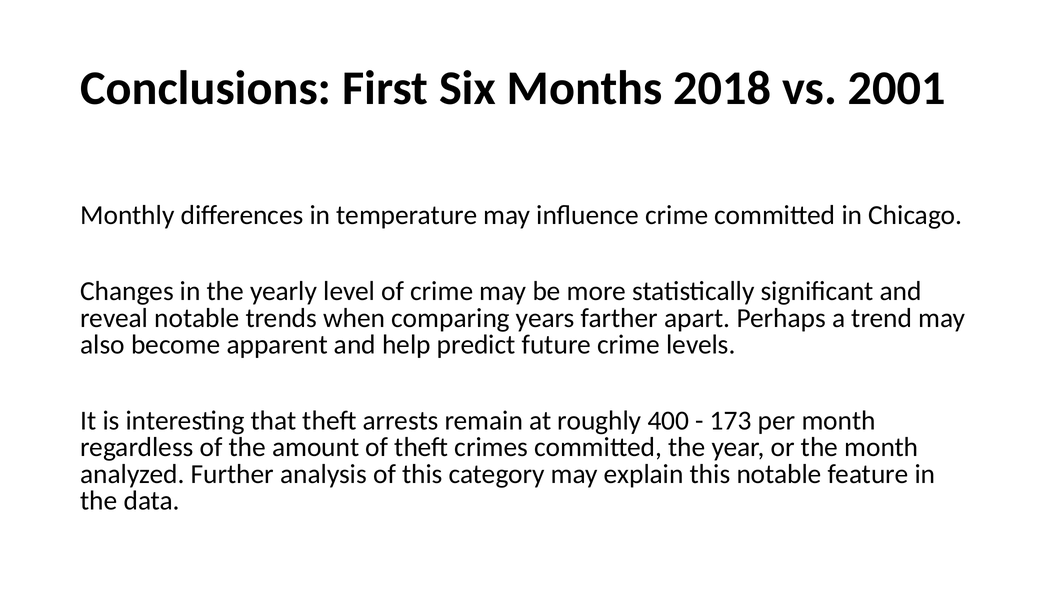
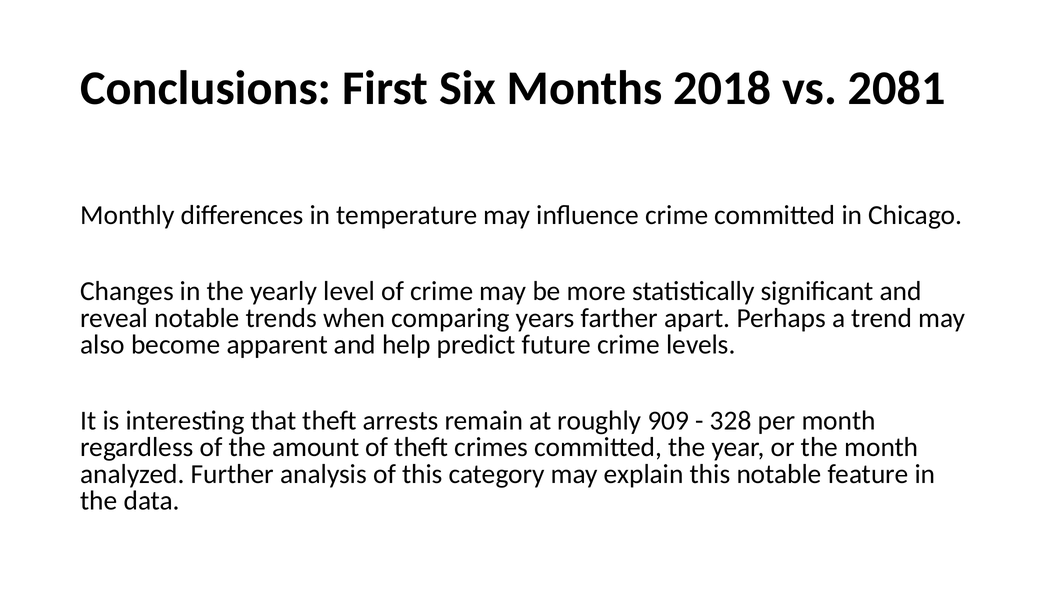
2001: 2001 -> 2081 (897, 89)
400: 400 -> 909 (668, 421)
173: 173 -> 328 (731, 421)
